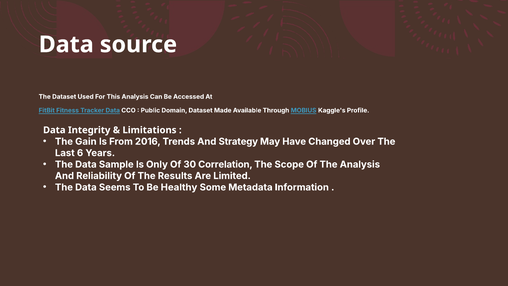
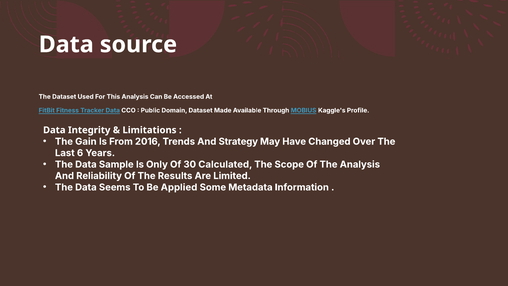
Correlation: Correlation -> Calculated (225, 164)
Healthy: Healthy -> Applied (179, 187)
